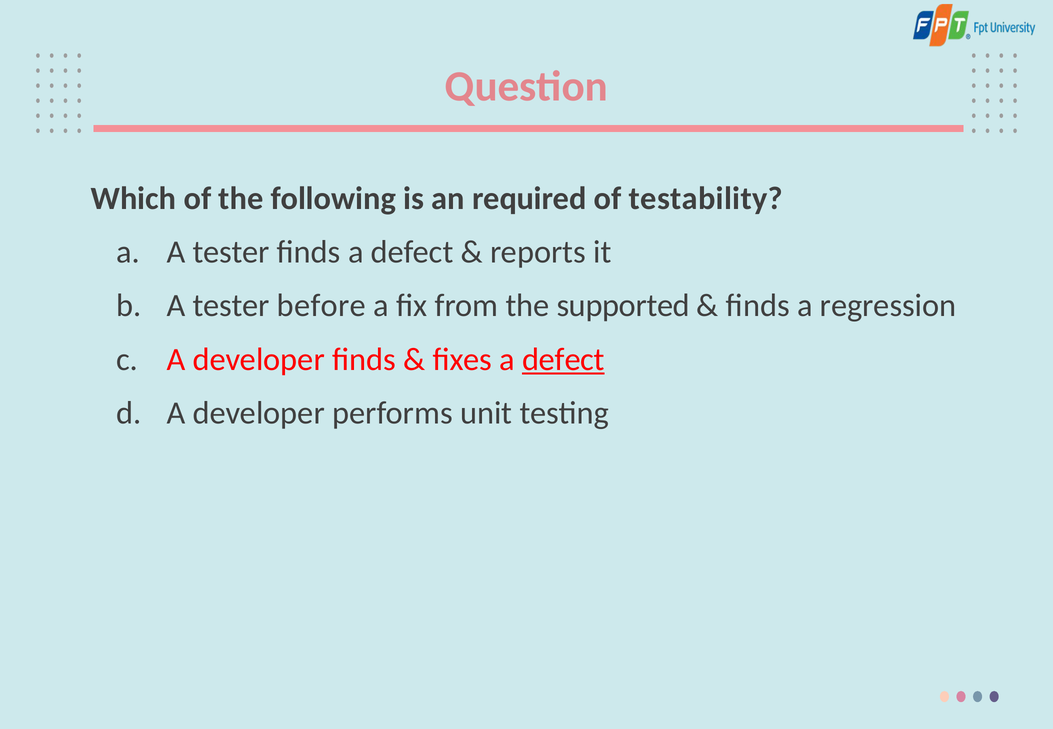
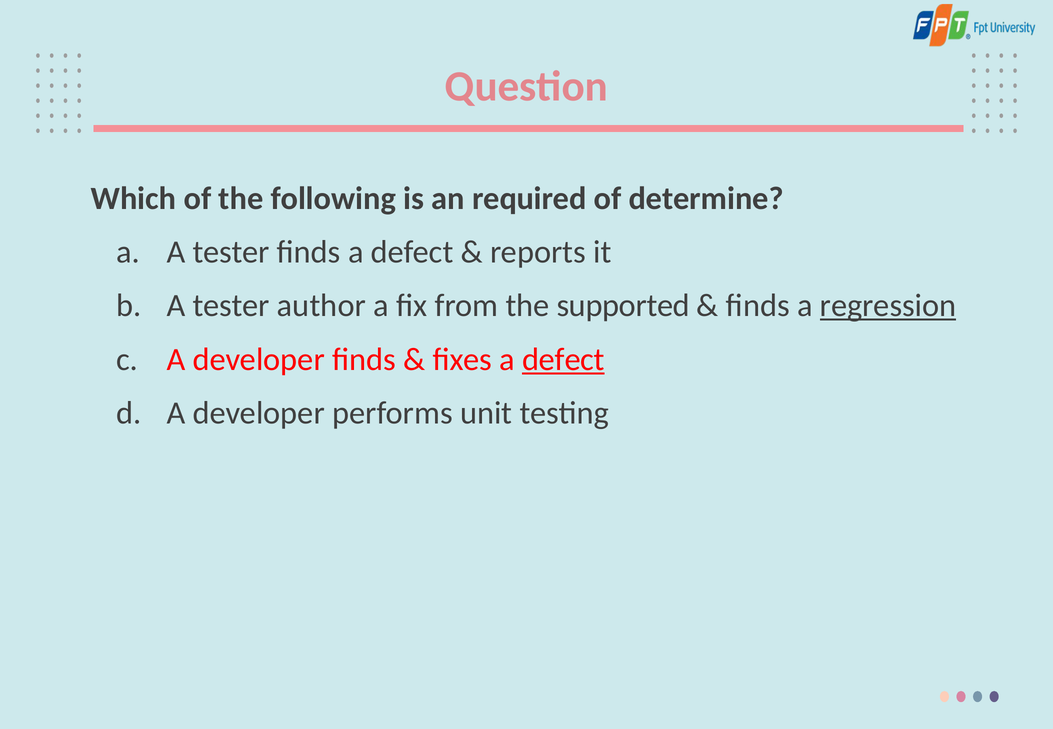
testability: testability -> determine (706, 198)
before: before -> author (321, 306)
regression underline: none -> present (888, 306)
